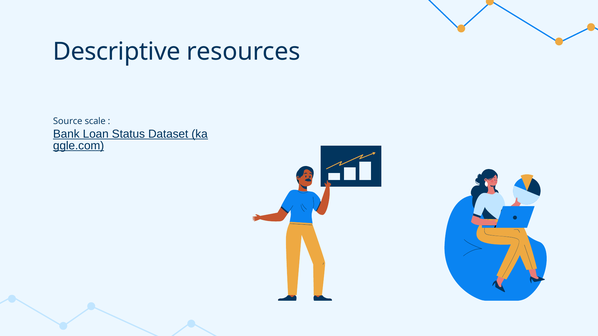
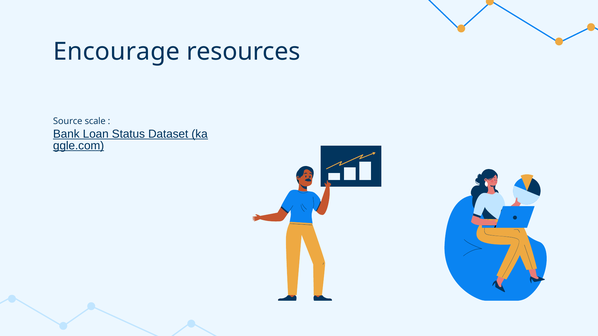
Descriptive: Descriptive -> Encourage (116, 52)
